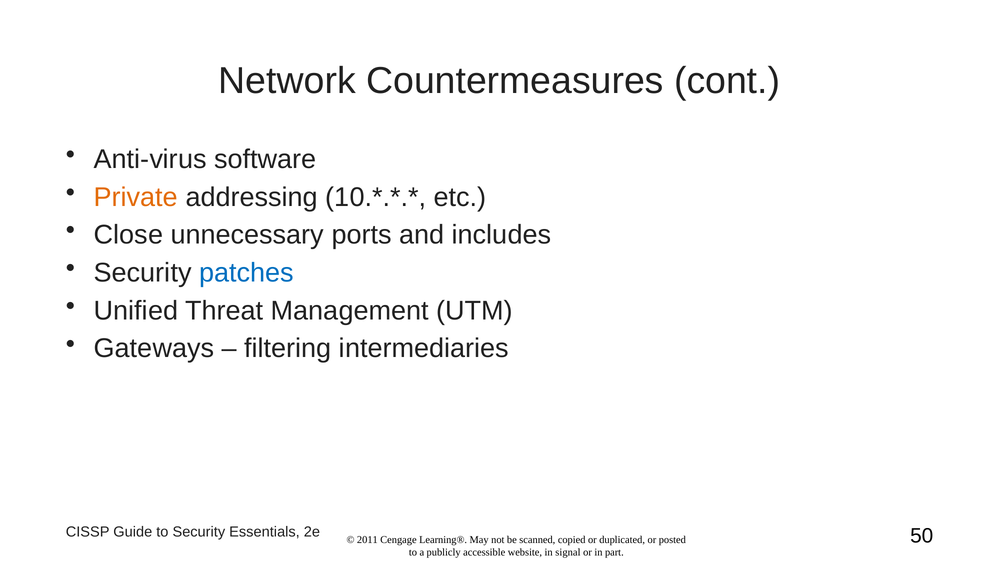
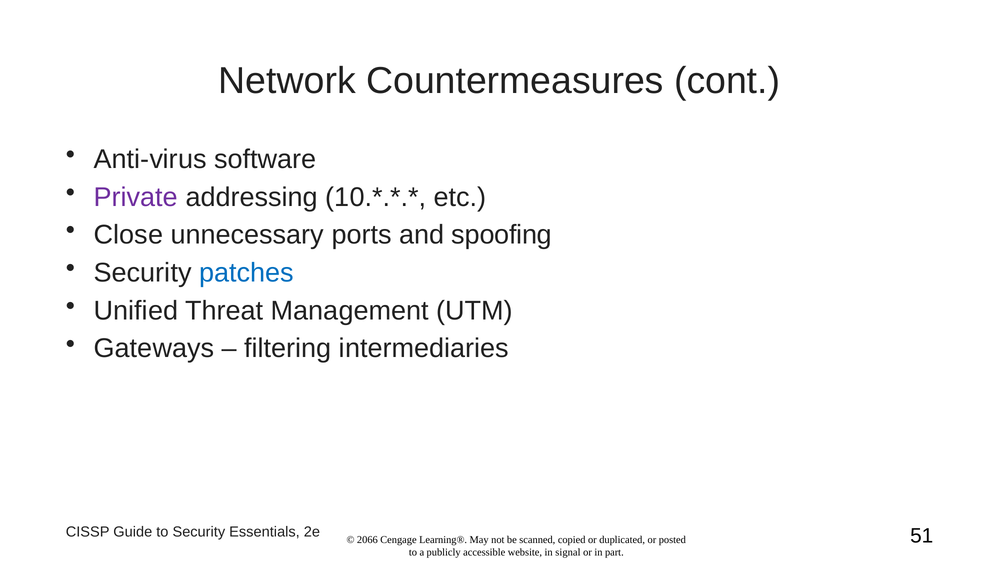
Private colour: orange -> purple (136, 197)
includes: includes -> spoofing (502, 235)
50: 50 -> 51 (922, 536)
2011: 2011 -> 2066 (367, 540)
